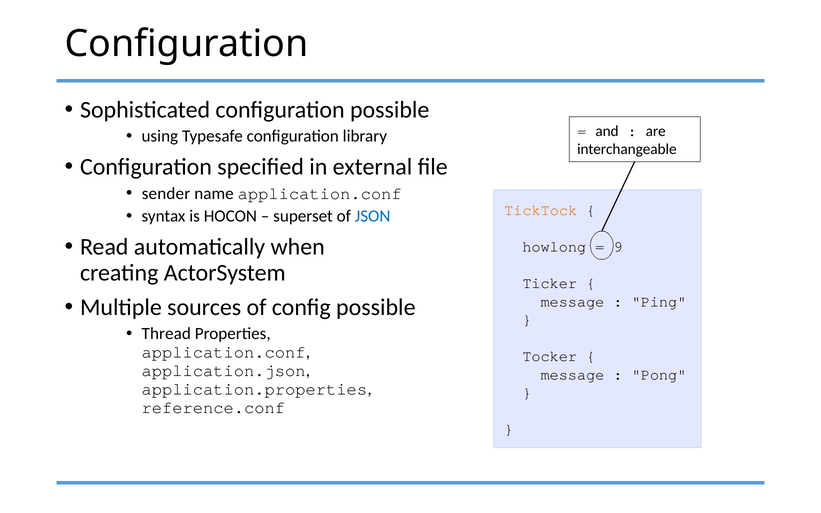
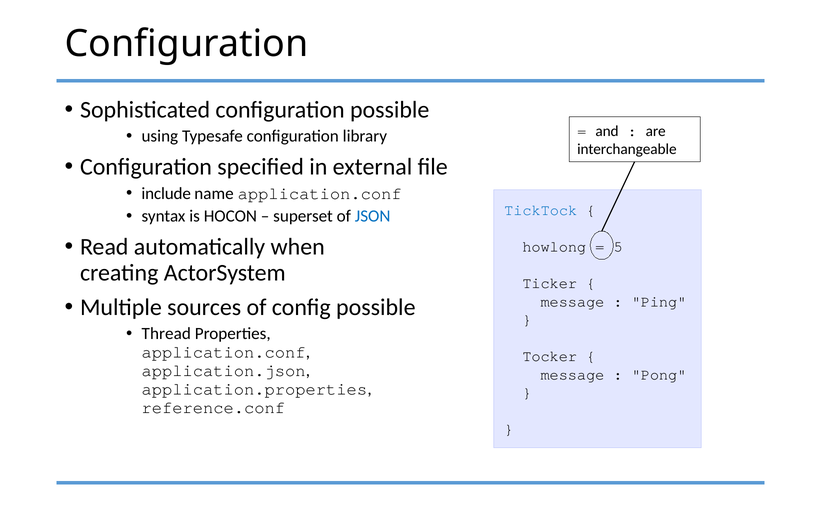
sender: sender -> include (166, 193)
TickTock colour: orange -> blue (541, 210)
9: 9 -> 5 (618, 247)
